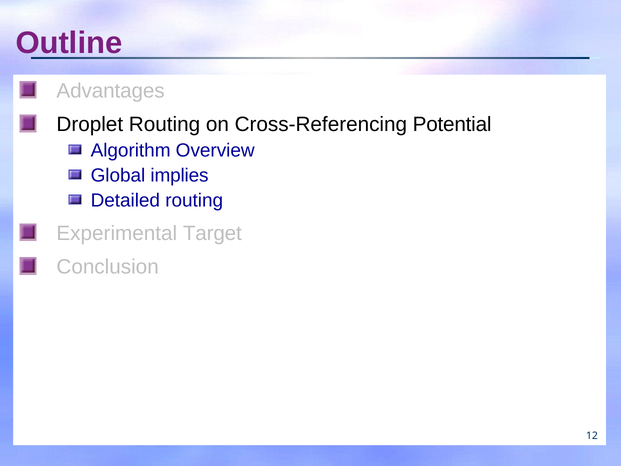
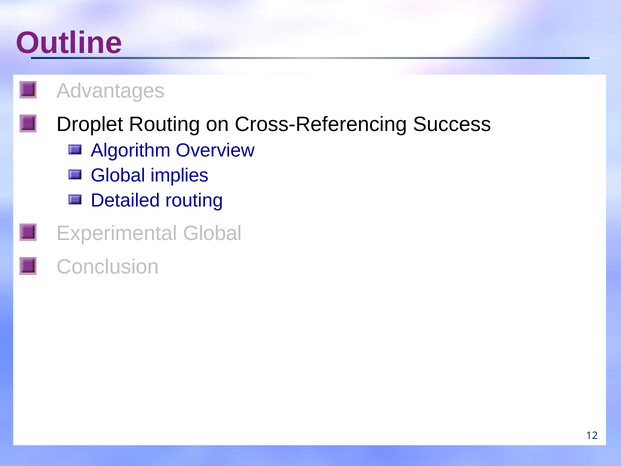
Potential: Potential -> Success (452, 124)
Experimental Target: Target -> Global (212, 233)
